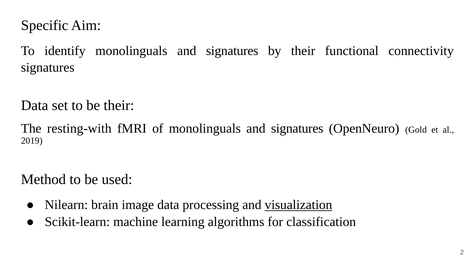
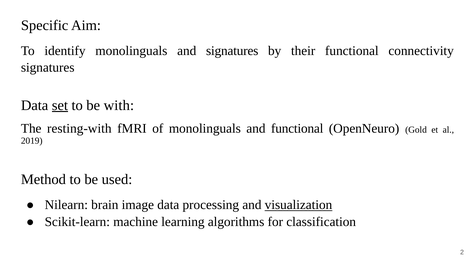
set underline: none -> present (60, 105)
be their: their -> with (119, 105)
of monolinguals and signatures: signatures -> functional (297, 129)
